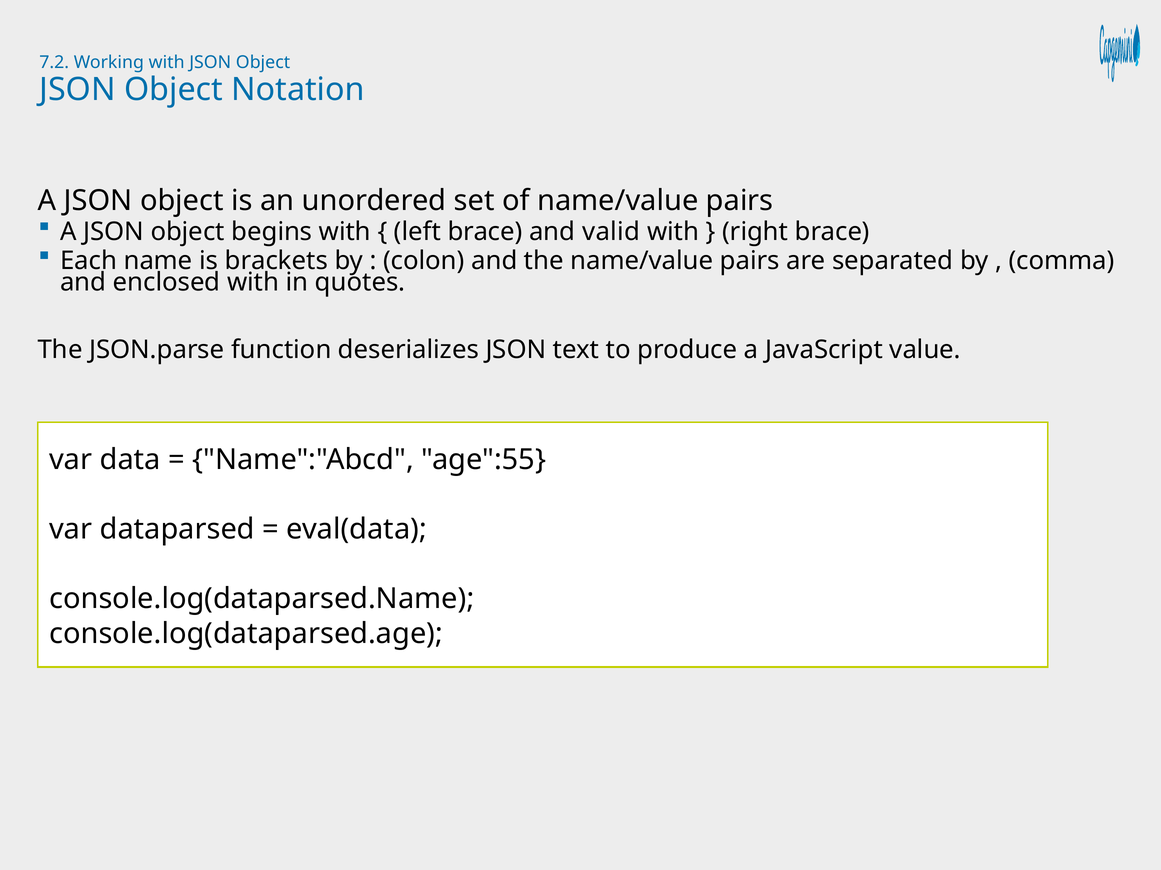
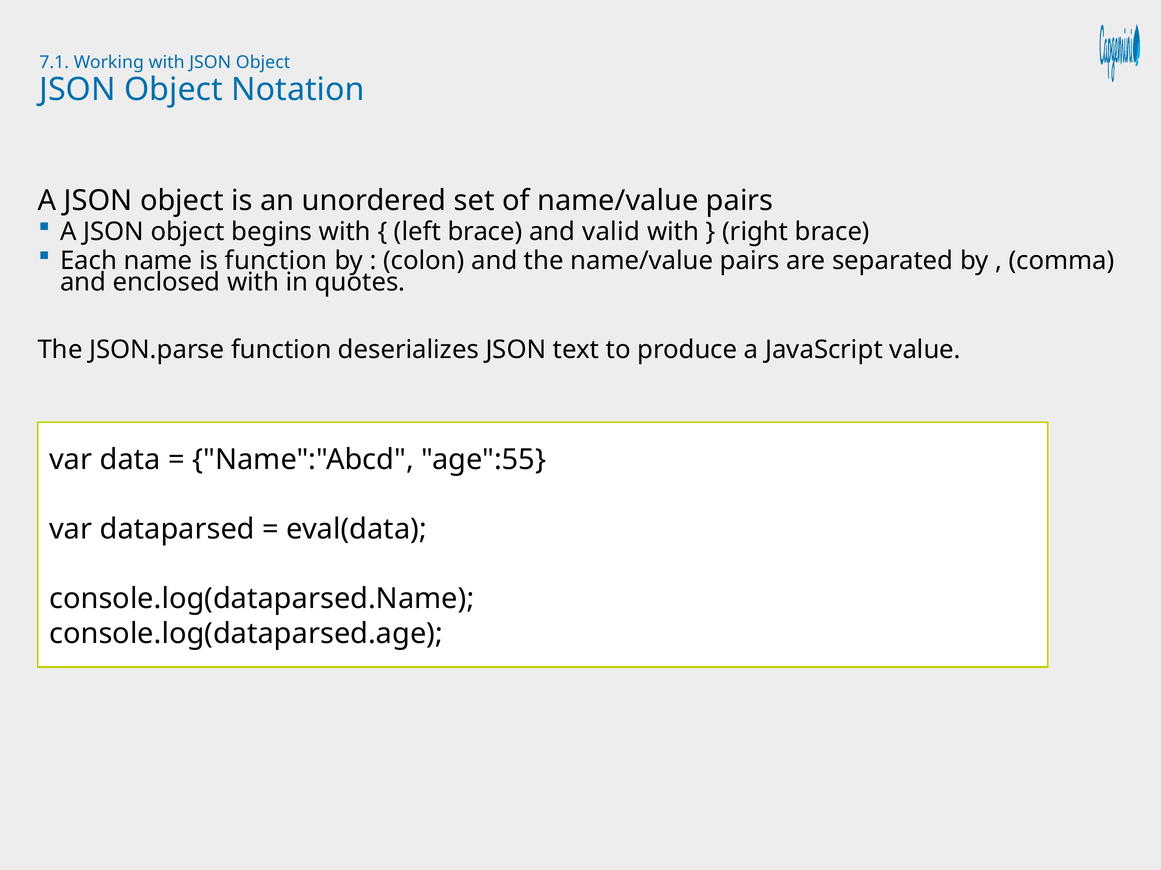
7.2: 7.2 -> 7.1 (54, 63)
is brackets: brackets -> function (276, 261)
